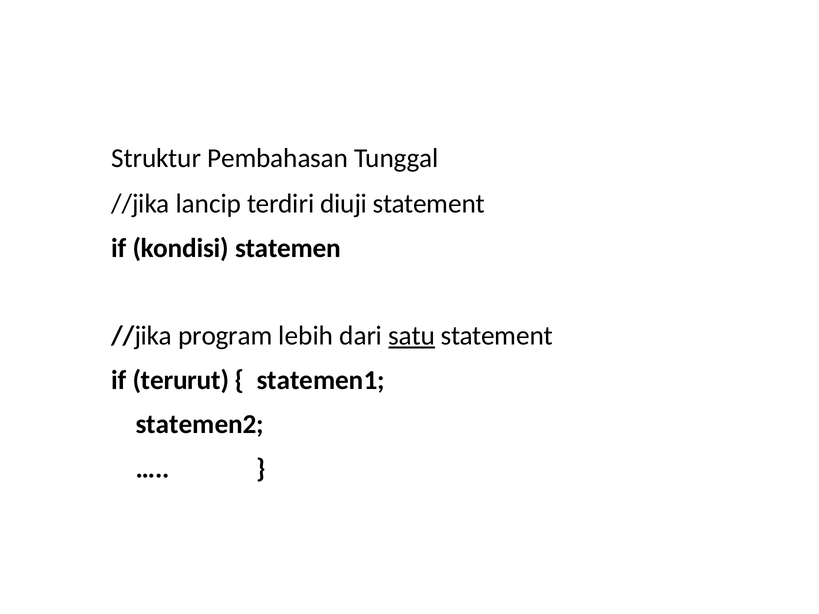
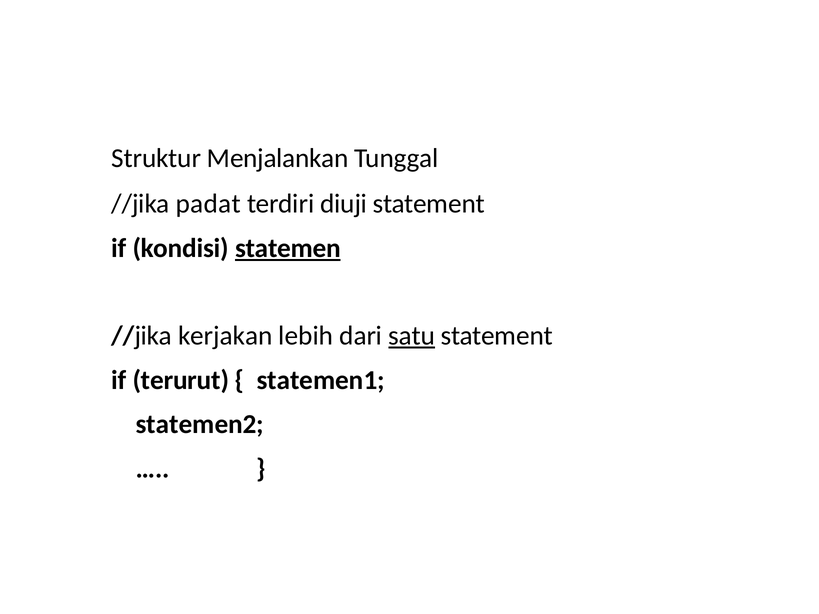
Pembahasan: Pembahasan -> Menjalankan (278, 158)
lancip: lancip -> padat (208, 204)
statemen underline: none -> present (288, 248)
program: program -> kerjakan (225, 336)
